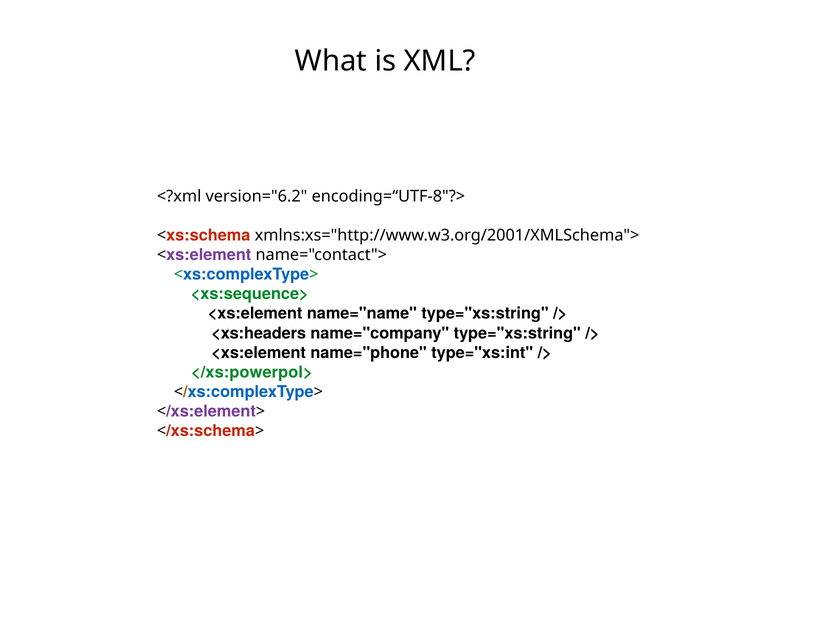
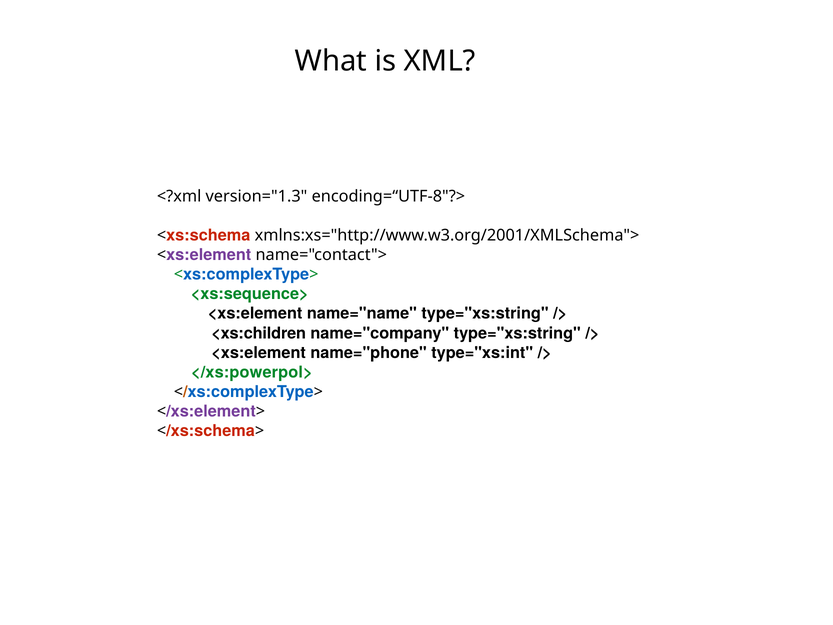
version="6.2: version="6.2 -> version="1.3 (256, 196)
<xs:headers: <xs:headers -> <xs:children (259, 333)
